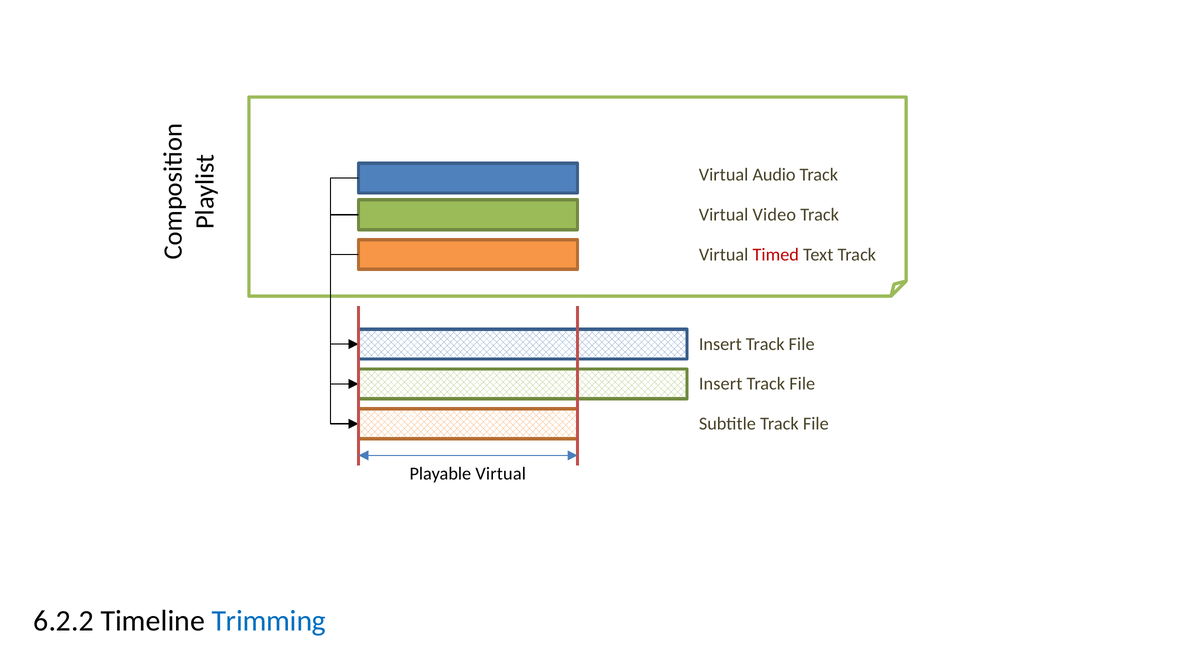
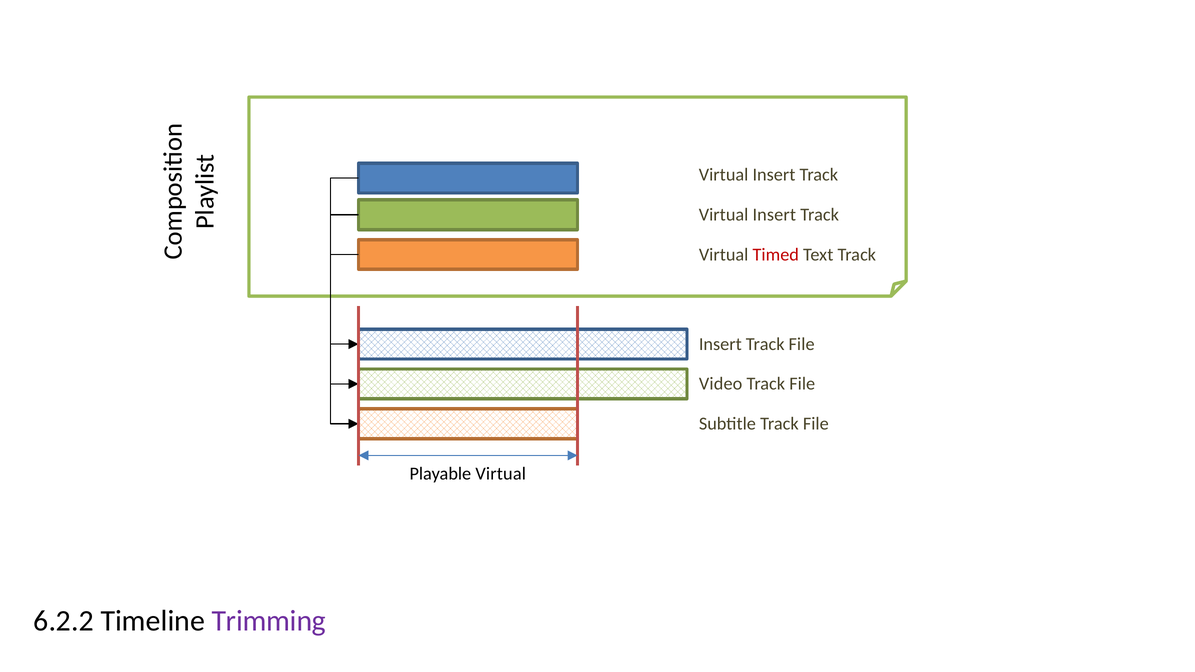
Audio: Audio -> Insert (774, 175)
Video: Video -> Insert (774, 215)
Insert: Insert -> Video (721, 384)
Trimming colour: blue -> purple (269, 621)
